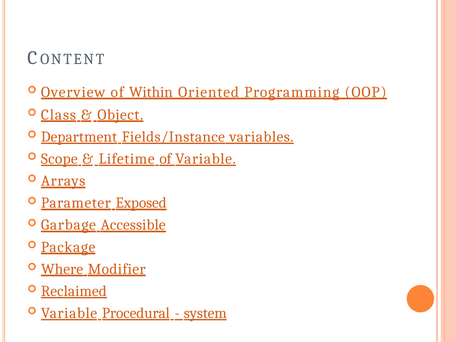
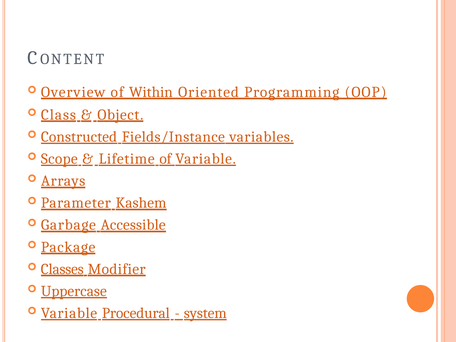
Department: Department -> Constructed (79, 137)
Exposed: Exposed -> Kashem (141, 203)
Where: Where -> Classes (62, 269)
Reclaimed: Reclaimed -> Uppercase (74, 291)
